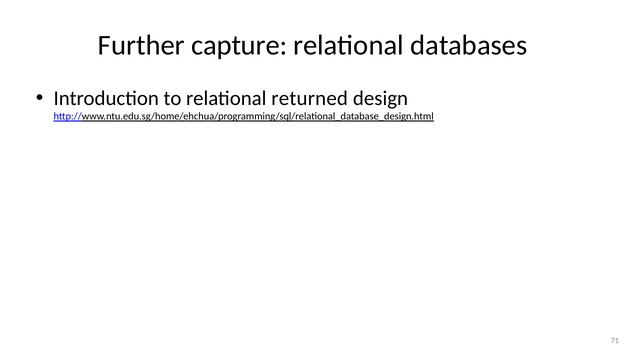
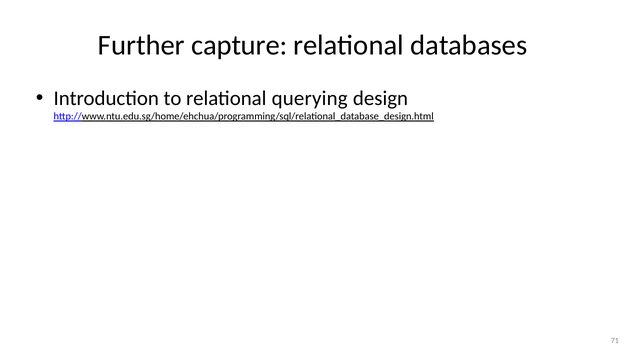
returned: returned -> querying (310, 98)
